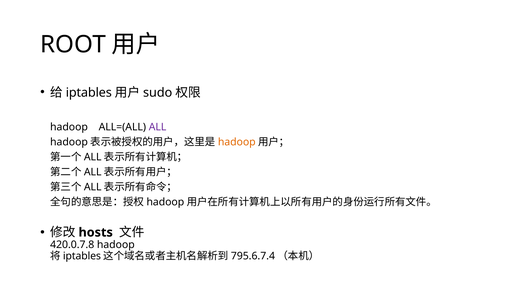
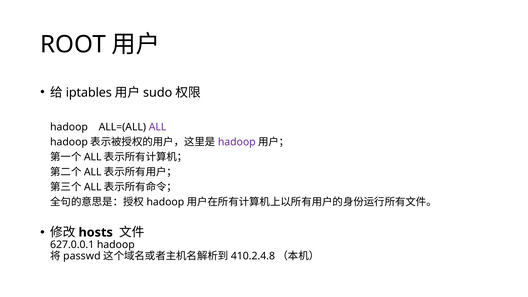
hadoop colour: orange -> purple (237, 142)
420.0.7.8: 420.0.7.8 -> 627.0.0.1 (72, 245)
iptables: iptables -> passwd (82, 256)
795.6.7.4: 795.6.7.4 -> 410.2.4.8 (253, 256)
